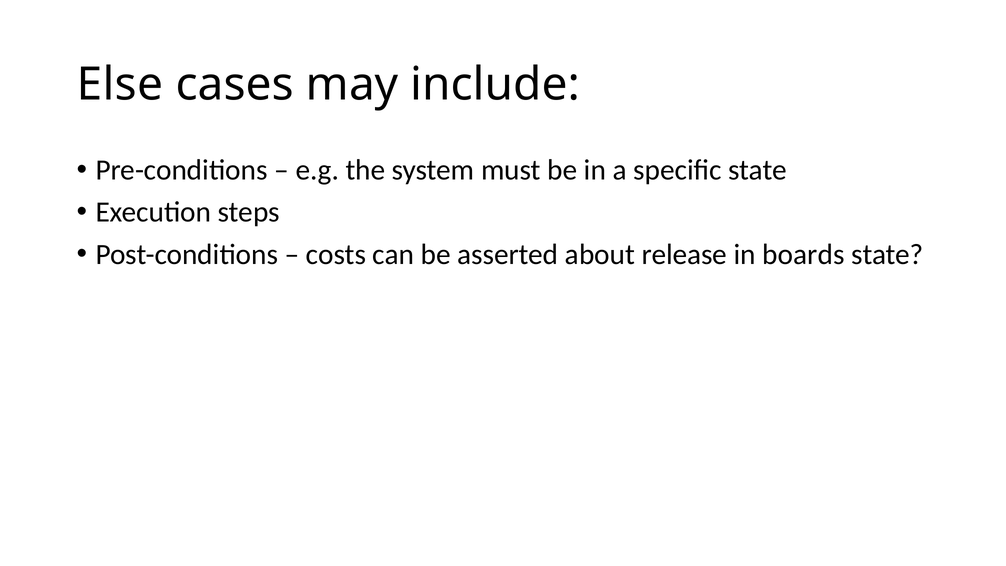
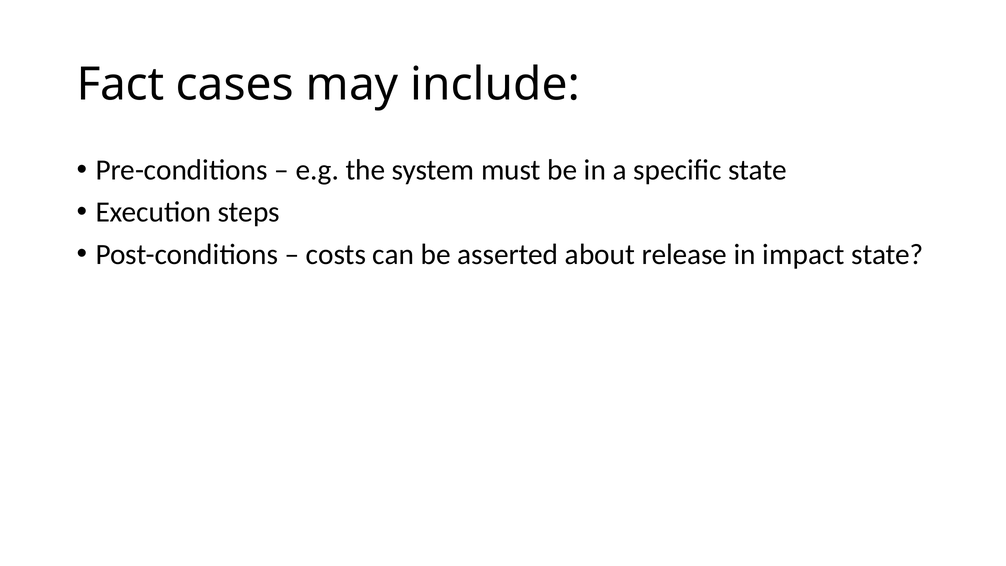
Else: Else -> Fact (120, 85)
boards: boards -> impact (803, 254)
